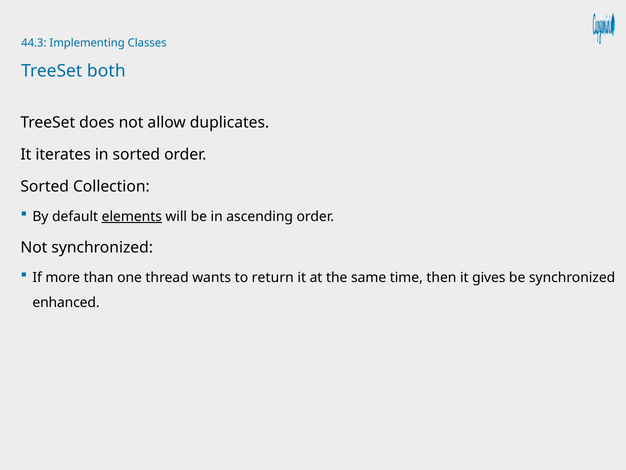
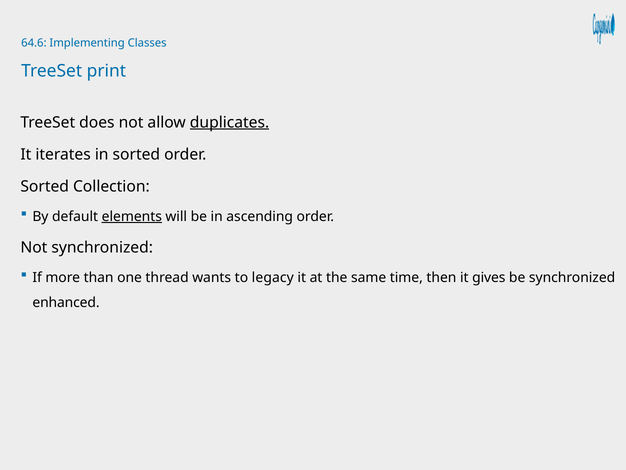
44.3: 44.3 -> 64.6 (34, 43)
both: both -> print (106, 71)
duplicates underline: none -> present (230, 122)
return: return -> legacy (273, 277)
